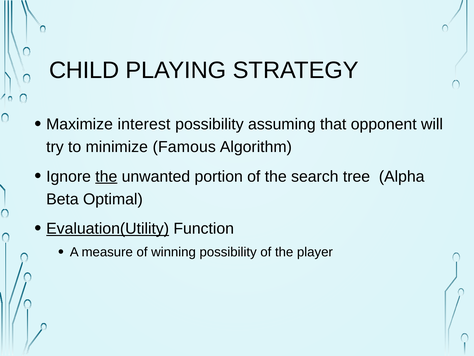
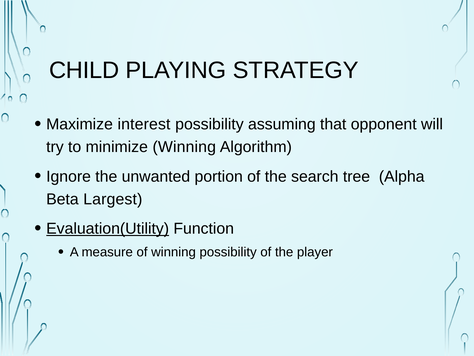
minimize Famous: Famous -> Winning (184, 147)
the underline: present -> none (106, 176)
Optimal: Optimal -> Largest (113, 199)
